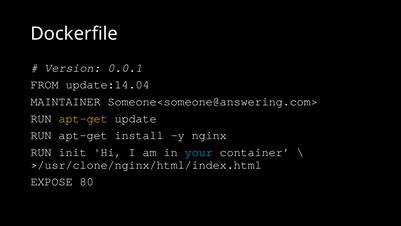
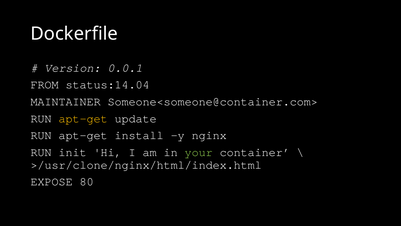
update:14.04: update:14.04 -> status:14.04 (108, 85)
Someone<someone@answering.com>: Someone<someone@answering.com> -> Someone<someone@container.com> (213, 101)
your colour: light blue -> light green (199, 152)
